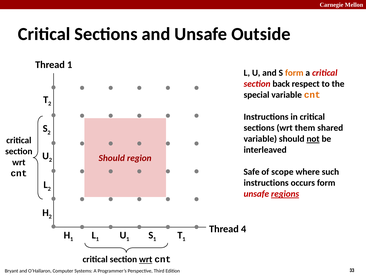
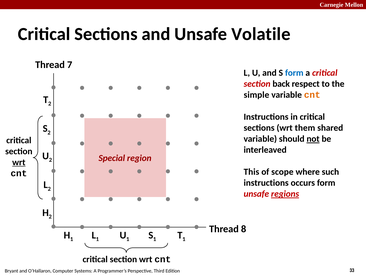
Outside: Outside -> Volatile (261, 34)
Thread 1: 1 -> 7 (70, 65)
form colour: orange -> blue (294, 73)
special: special -> simple (256, 95)
Should: Should -> Special (112, 158)
wrt underline: none -> present (19, 162)
Safe: Safe -> This (251, 172)
4: 4 -> 8 (244, 229)
wrt underline: present -> none (146, 259)
